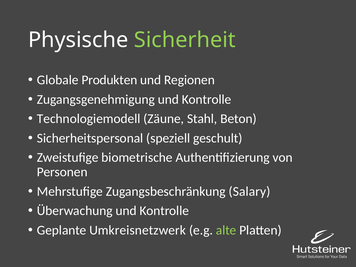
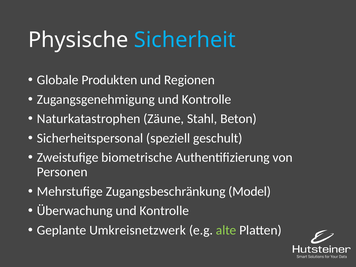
Sicherheit colour: light green -> light blue (185, 40)
Technologiemodell: Technologiemodell -> Naturkatastrophen (89, 119)
Salary: Salary -> Model (250, 191)
